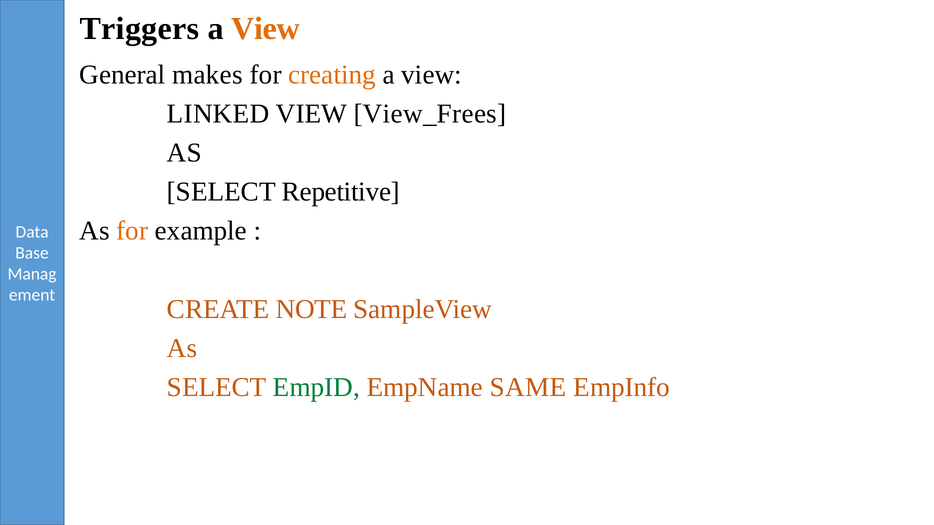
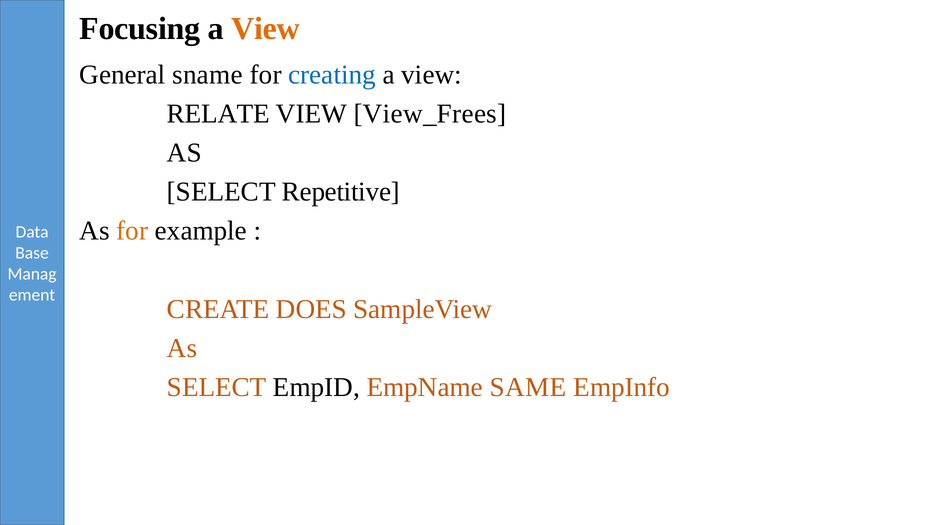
Triggers: Triggers -> Focusing (140, 29)
makes: makes -> sname (207, 75)
creating colour: orange -> blue (332, 75)
LINKED: LINKED -> RELATE (218, 114)
NOTE: NOTE -> DOES (311, 309)
EmpID colour: green -> black (316, 388)
